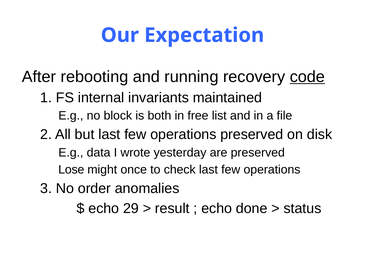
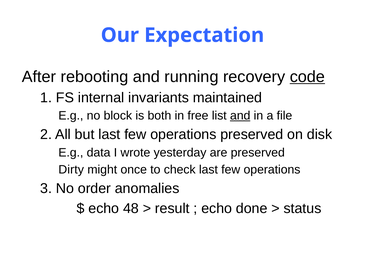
and underline: none -> present (240, 116)
Lose: Lose -> Dirty (71, 170)
29: 29 -> 48 (131, 208)
